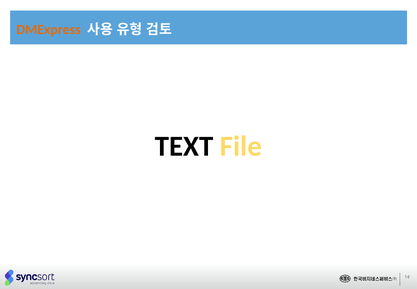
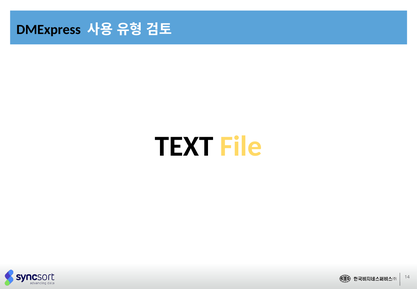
DMExpress colour: orange -> black (49, 30)
